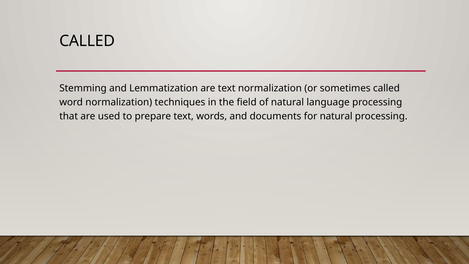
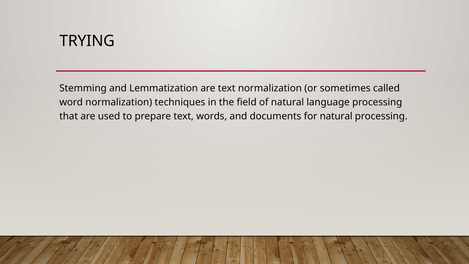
CALLED: CALLED -> TRYING (87, 41)
